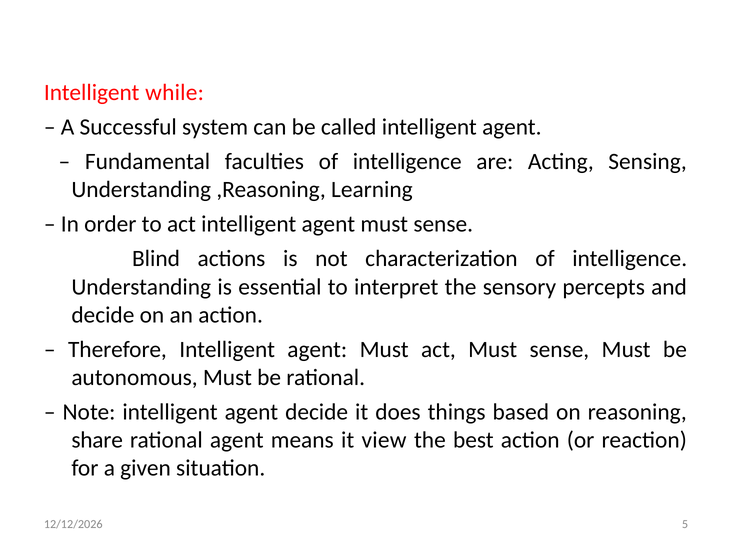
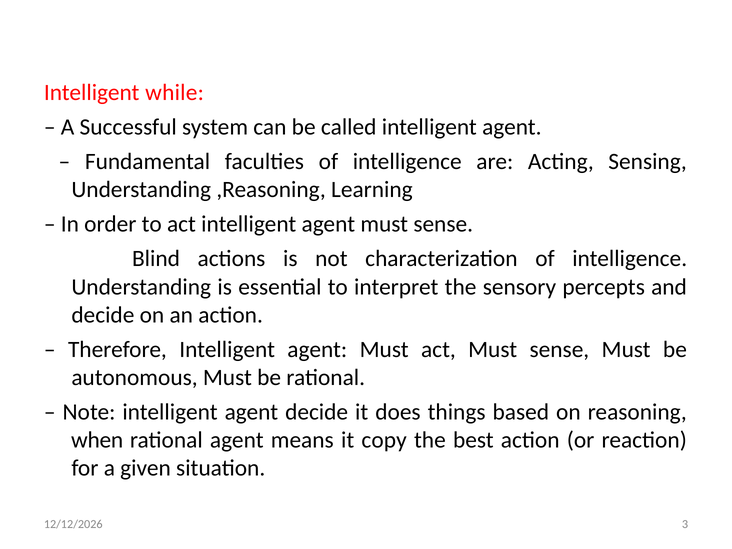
share: share -> when (97, 440)
view: view -> copy (384, 440)
5: 5 -> 3 (685, 524)
